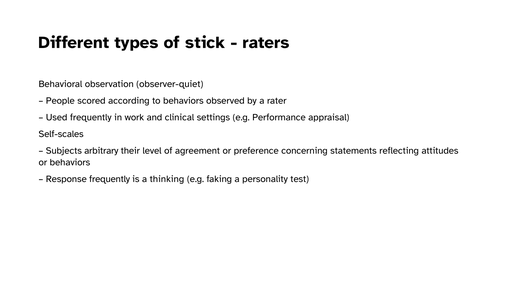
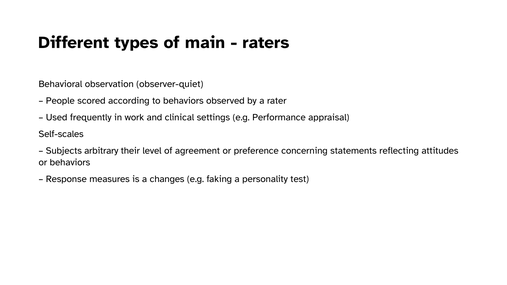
stick: stick -> main (205, 43)
Response frequently: frequently -> measures (110, 179)
thinking: thinking -> changes (167, 179)
